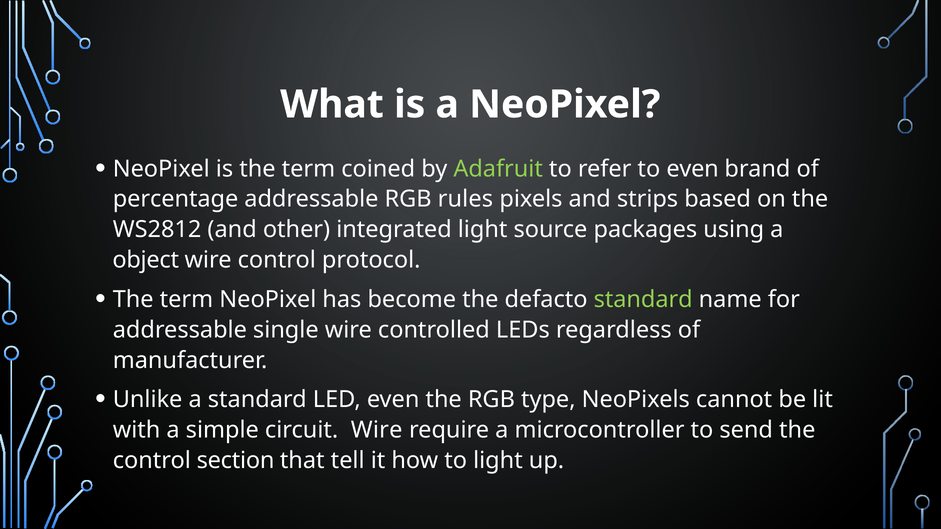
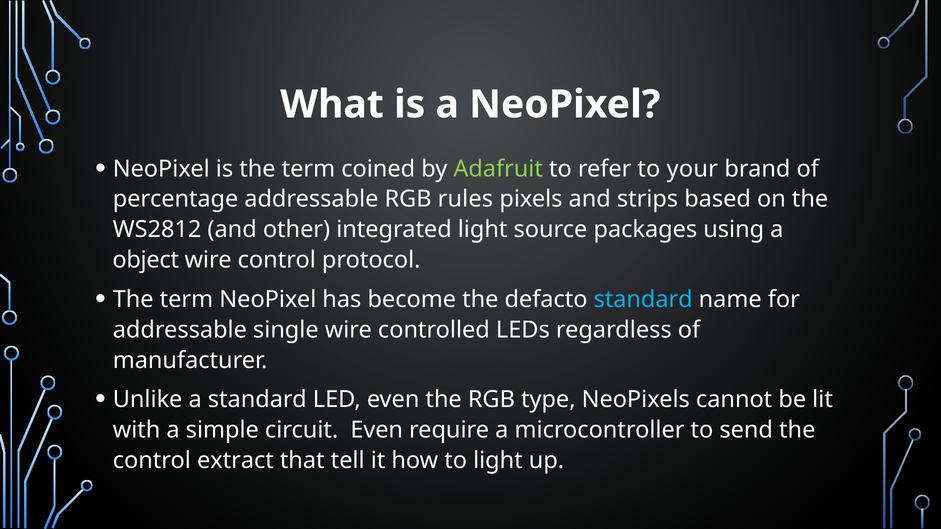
to even: even -> your (692, 169)
standard colour: light green -> light blue (643, 300)
circuit Wire: Wire -> Even (377, 430)
section: section -> extract (235, 461)
